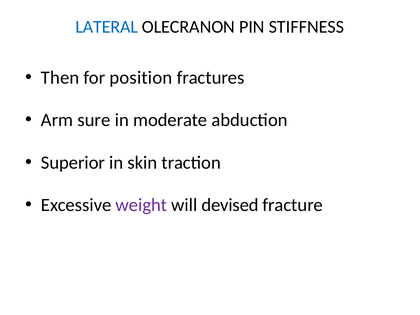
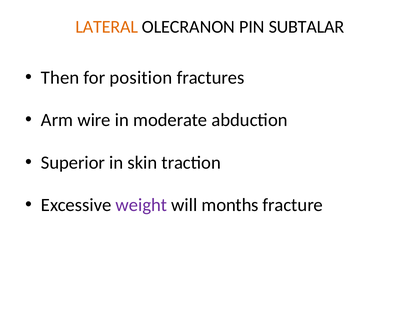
LATERAL colour: blue -> orange (107, 27)
STIFFNESS: STIFFNESS -> SUBTALAR (307, 27)
sure: sure -> wire (94, 120)
devised: devised -> months (230, 205)
